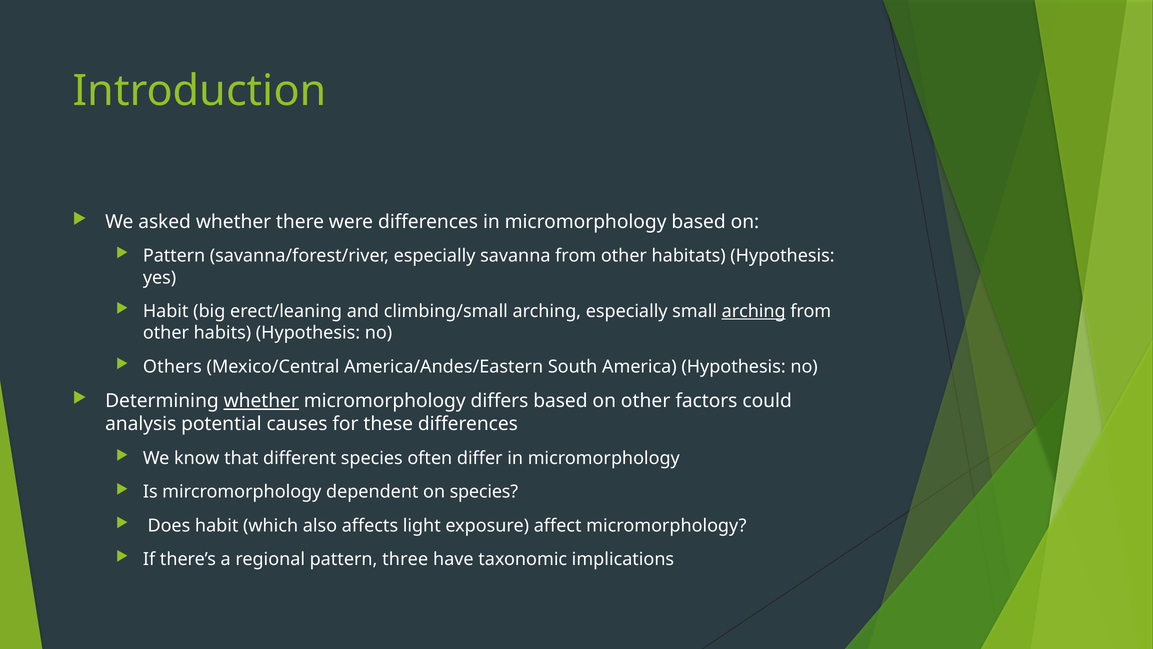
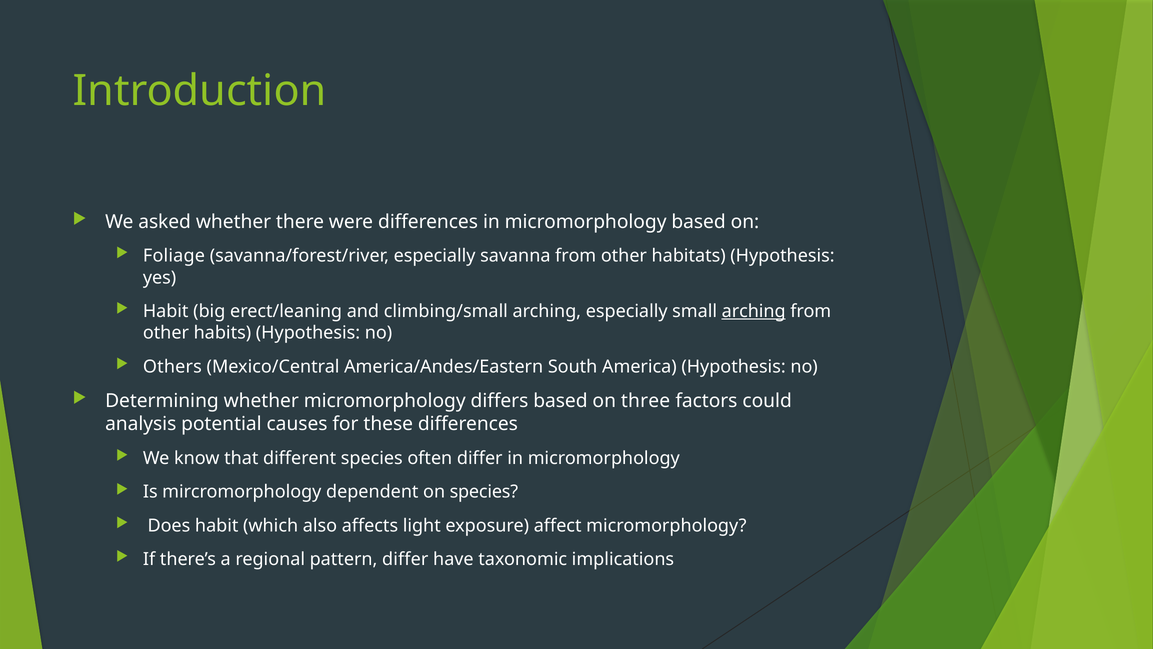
Pattern: Pattern -> Foliage (174, 256)
whether underline: present -> none (261, 401)
on other: other -> three (646, 401)
pattern three: three -> differ (405, 559)
